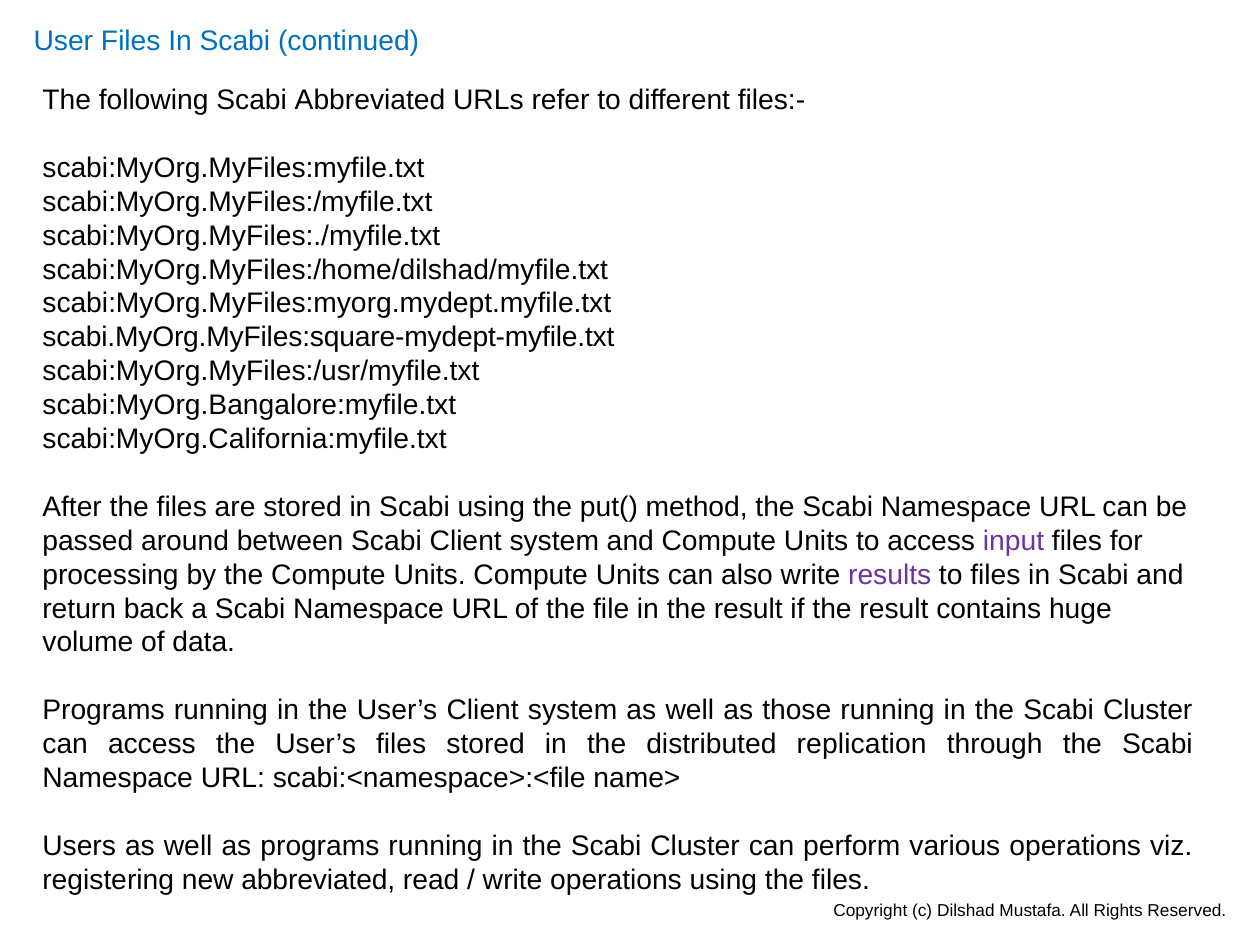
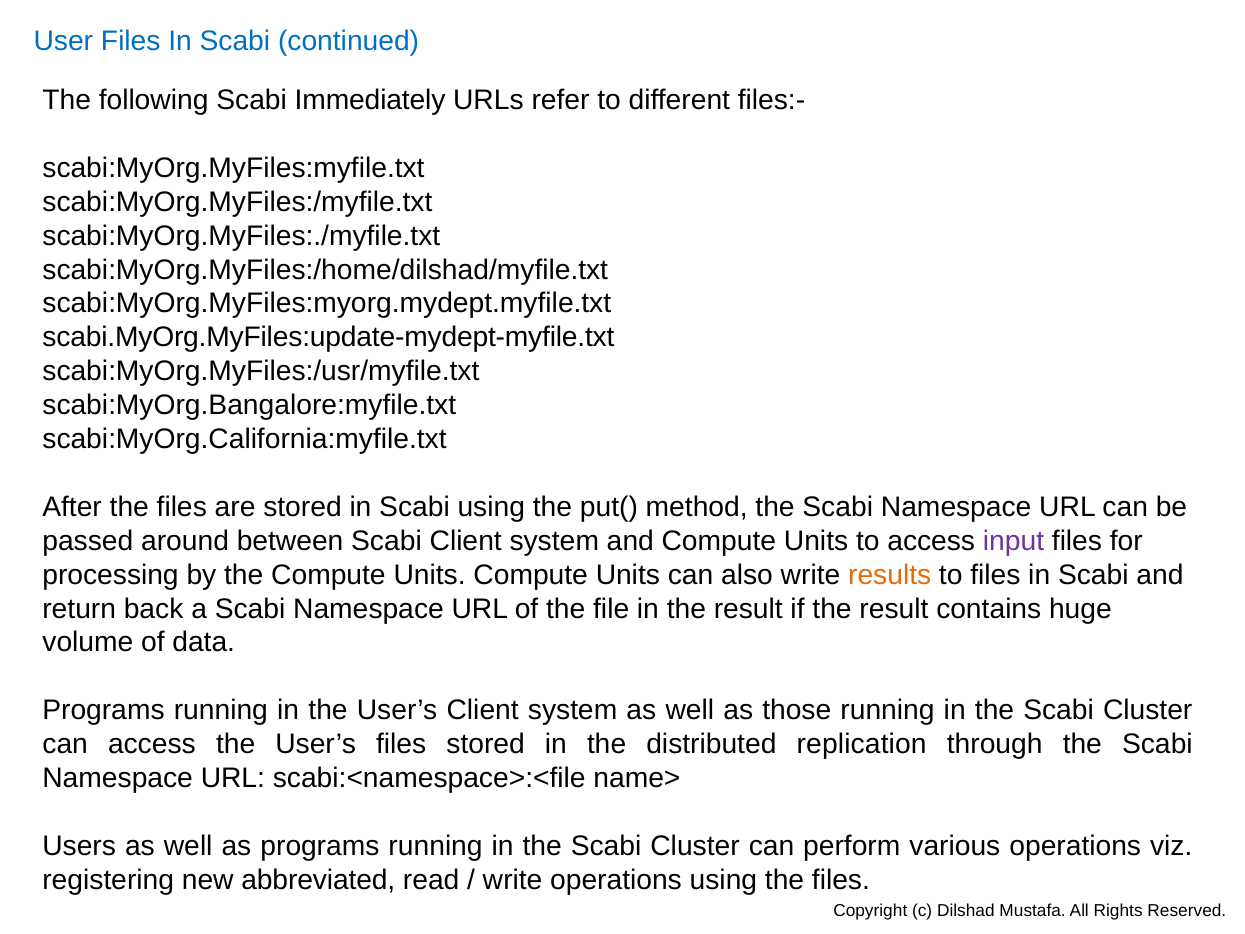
Scabi Abbreviated: Abbreviated -> Immediately (370, 100)
scabi.MyOrg.MyFiles:square-mydept-myfile.txt: scabi.MyOrg.MyFiles:square-mydept-myfile.txt -> scabi.MyOrg.MyFiles:update-mydept-myfile.txt (328, 337)
results colour: purple -> orange (890, 575)
